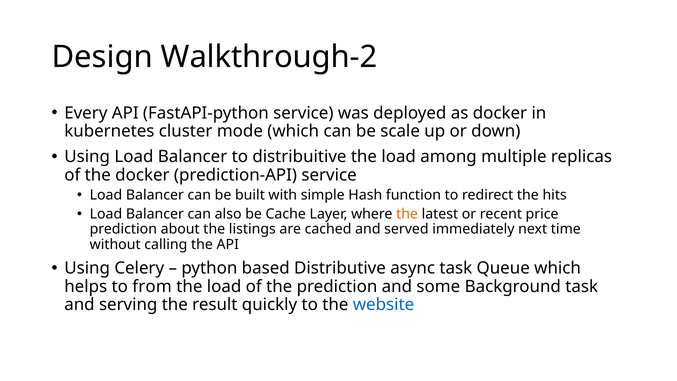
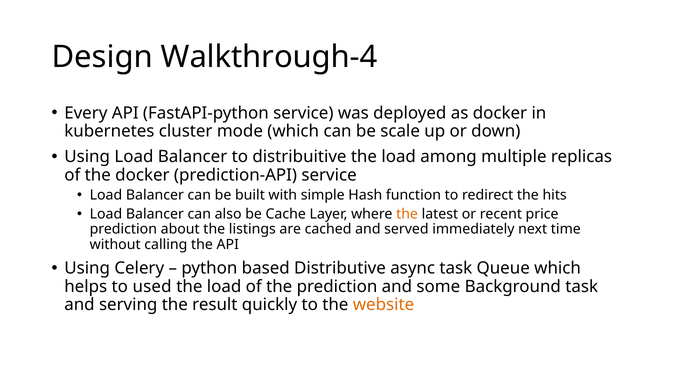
Walkthrough-2: Walkthrough-2 -> Walkthrough-4 (269, 57)
from: from -> used (152, 286)
website colour: blue -> orange (384, 305)
